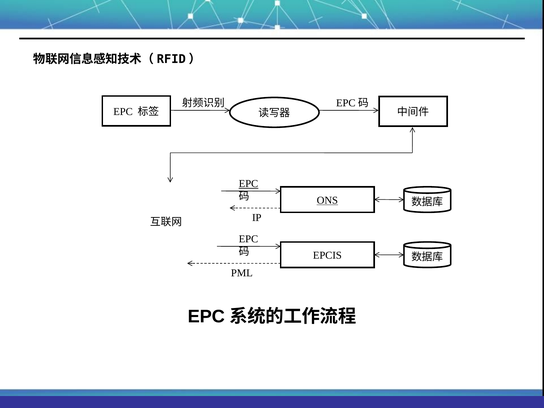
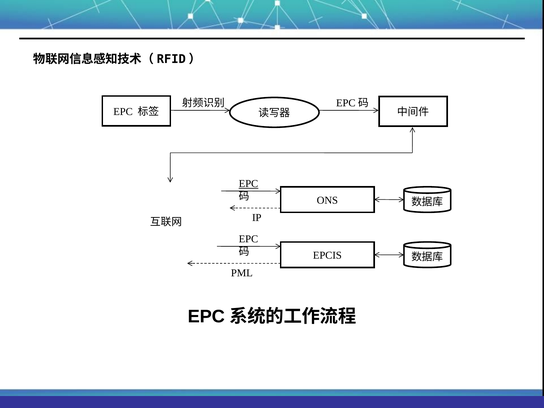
ONS underline: present -> none (327, 200)
